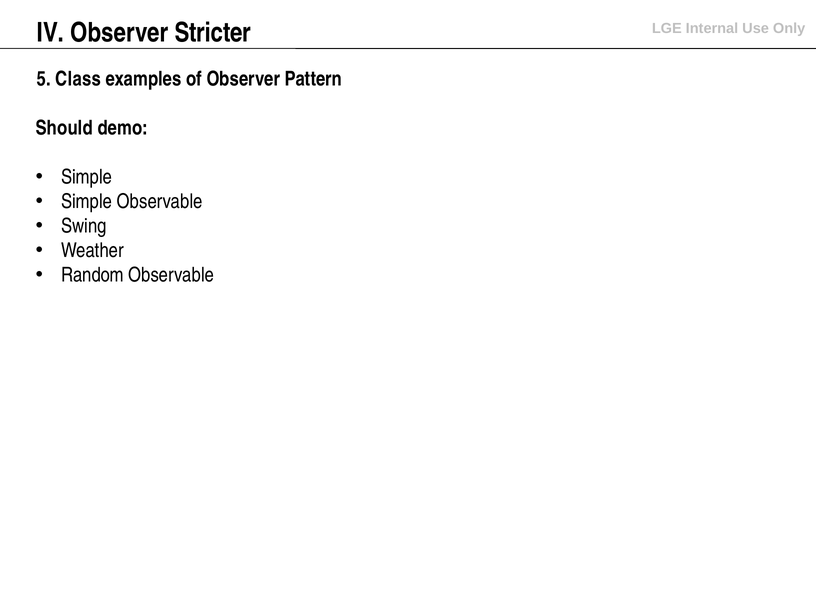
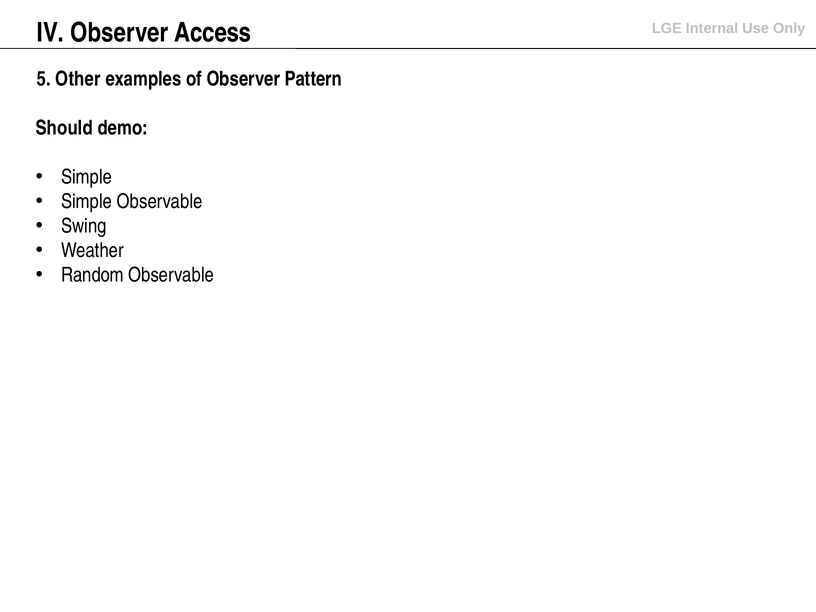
Stricter: Stricter -> Access (213, 33)
Class: Class -> Other (78, 79)
